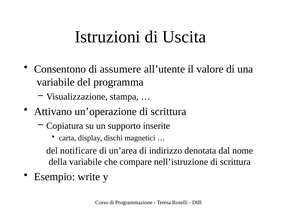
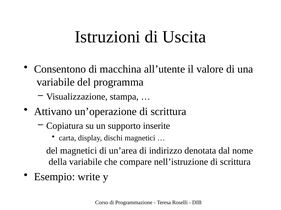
assumere: assumere -> macchina (121, 69)
del notificare: notificare -> magnetici (79, 151)
